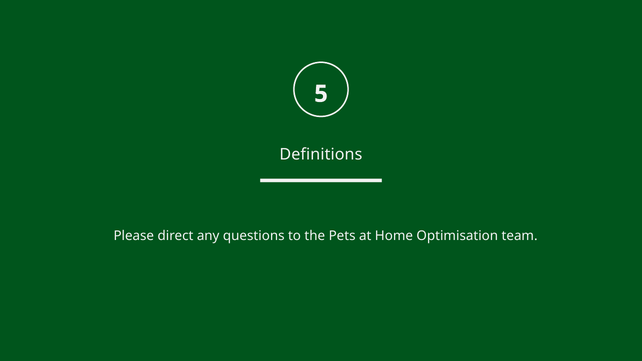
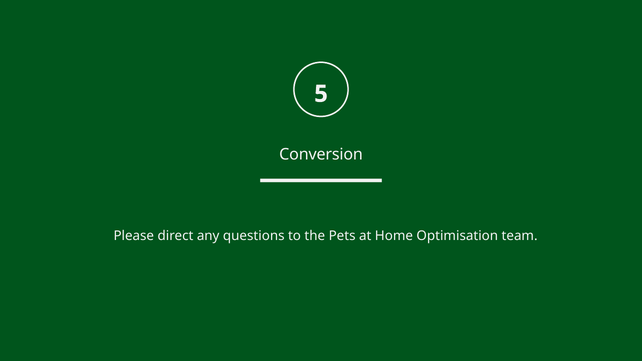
Definitions: Definitions -> Conversion (321, 155)
